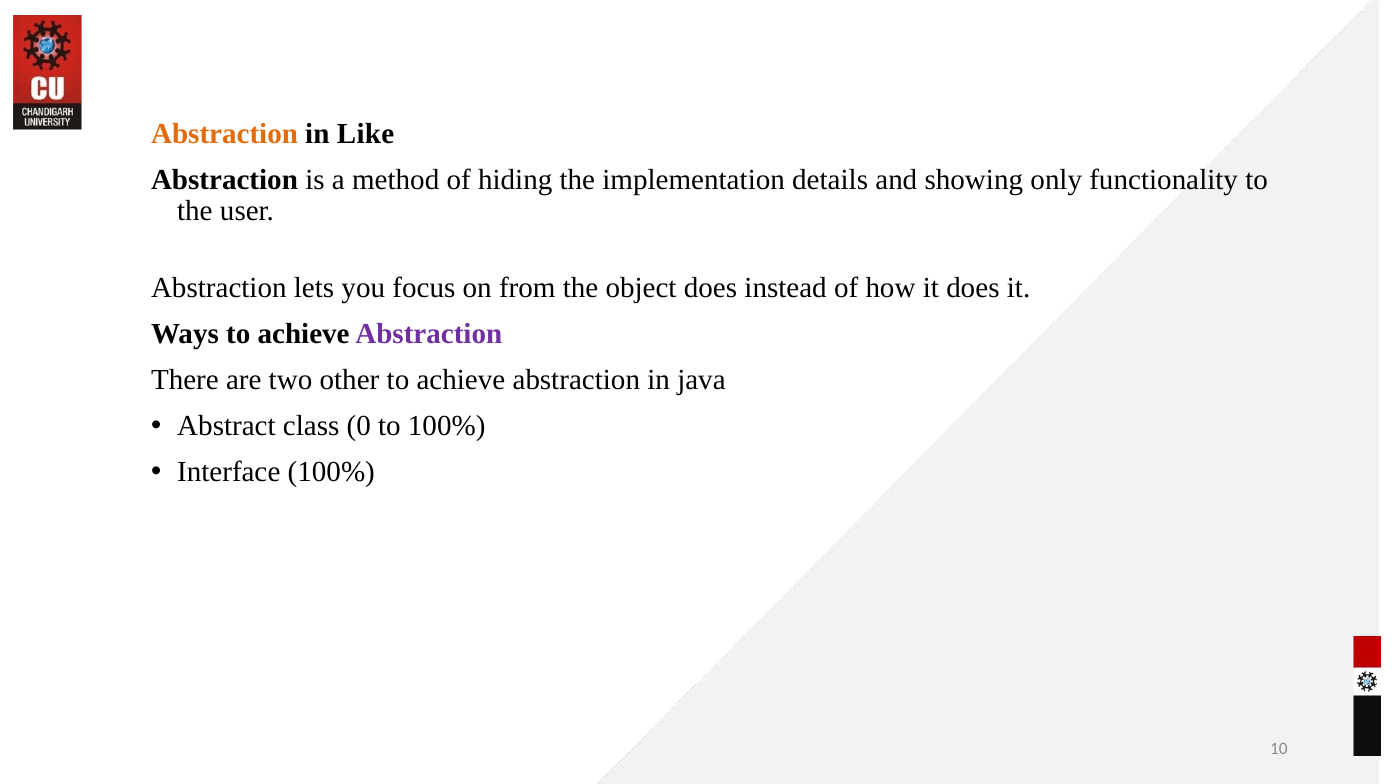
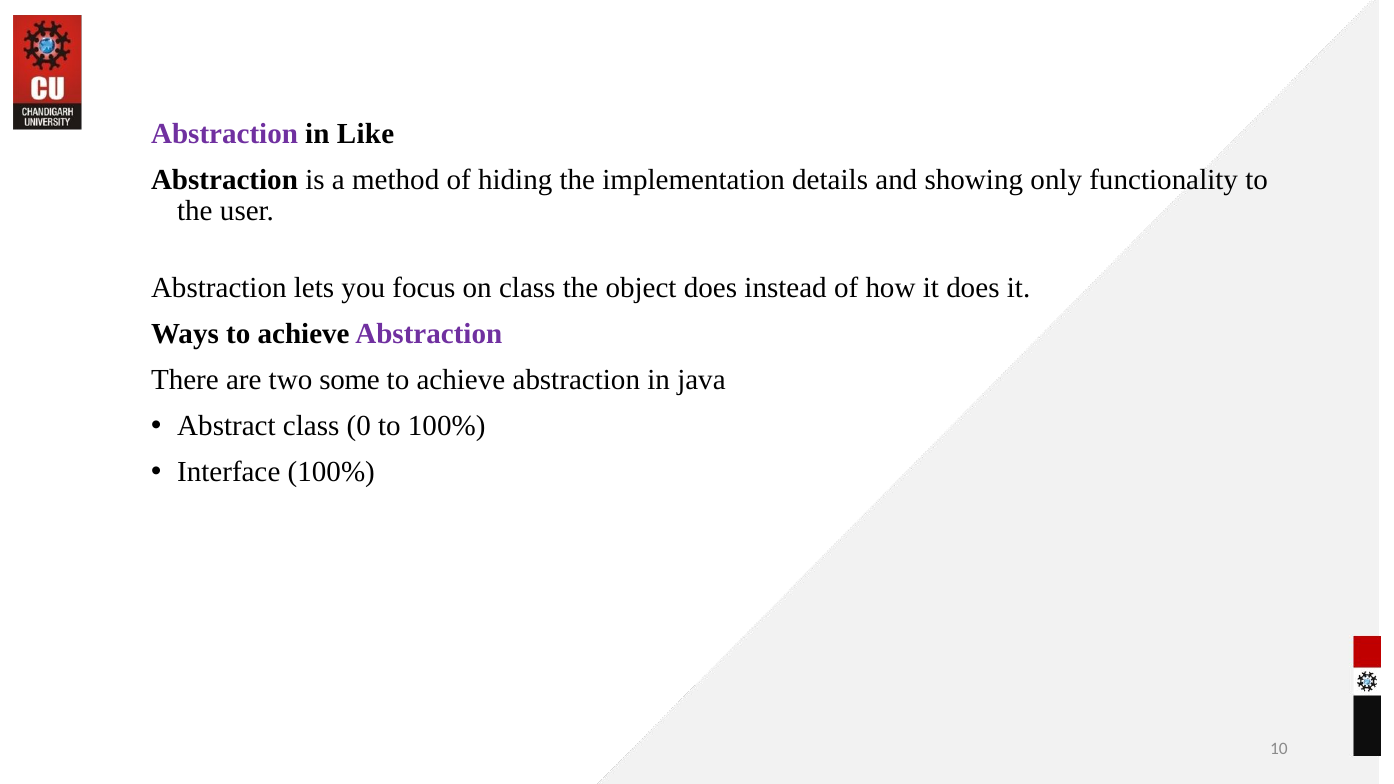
Abstraction colour: orange -> purple (225, 134)
on from: from -> class (527, 288)
other: other -> some (350, 380)
